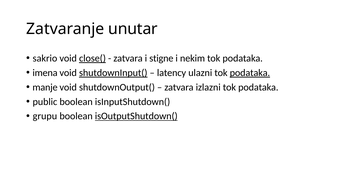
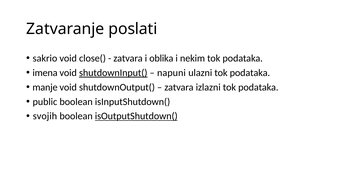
unutar: unutar -> poslati (133, 29)
close( underline: present -> none (92, 58)
stigne: stigne -> oblika (161, 58)
latency: latency -> napuni (171, 73)
podataka underline: present -> none (250, 73)
grupu: grupu -> svojih (45, 116)
